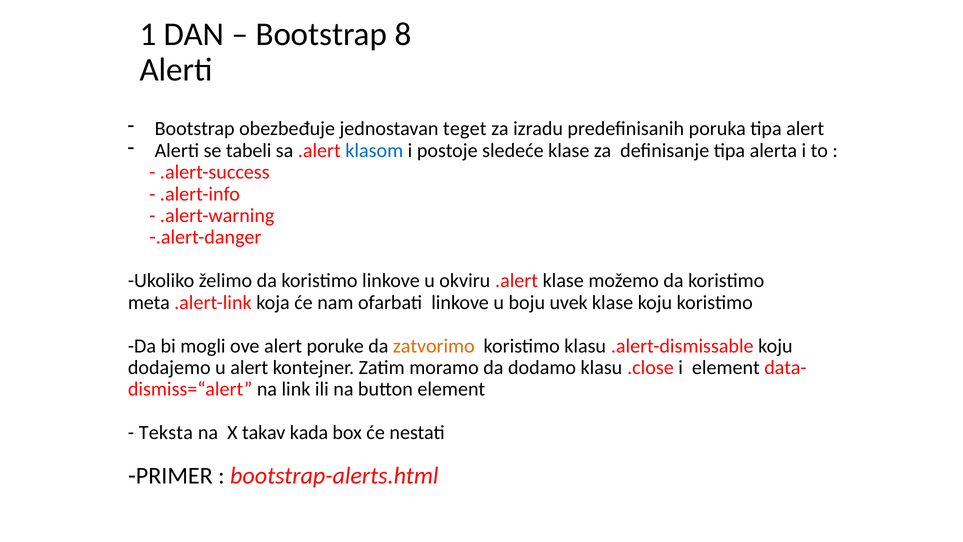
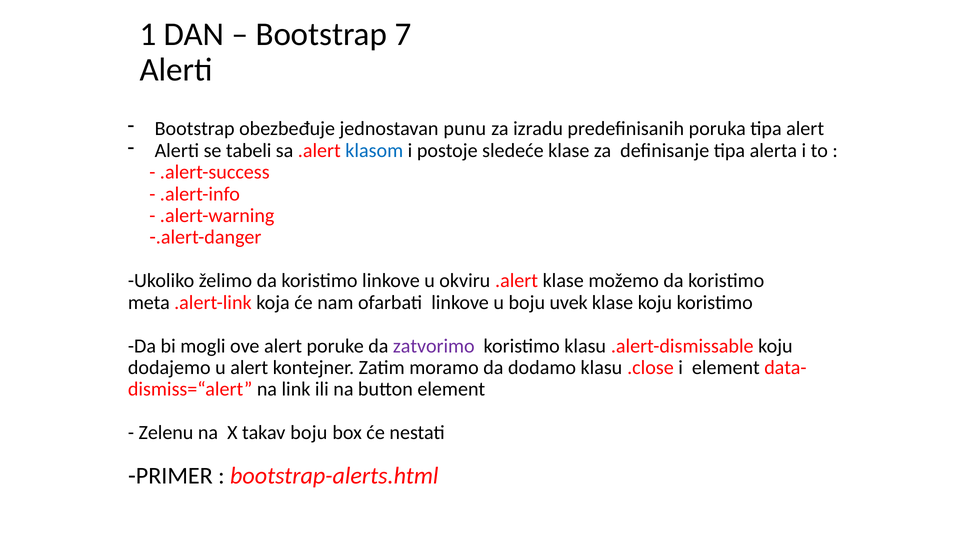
8: 8 -> 7 (403, 34)
teget: teget -> punu (465, 129)
zatvorimo colour: orange -> purple (434, 346)
Teksta: Teksta -> Zelenu (166, 432)
takav kada: kada -> boju (309, 432)
